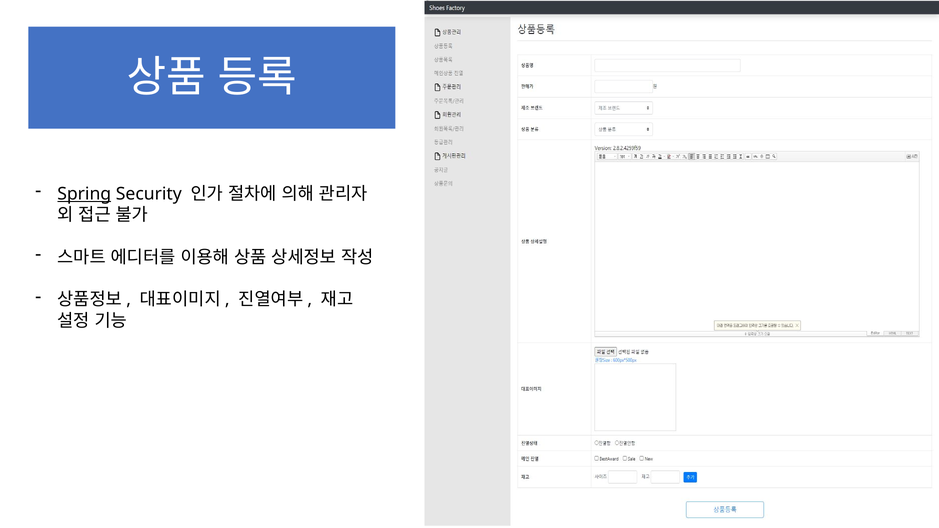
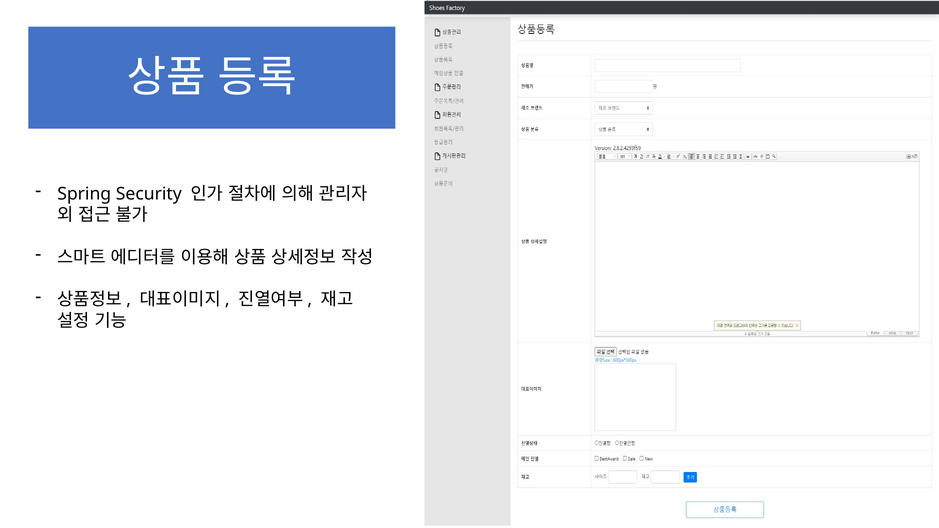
Spring underline: present -> none (84, 194)
